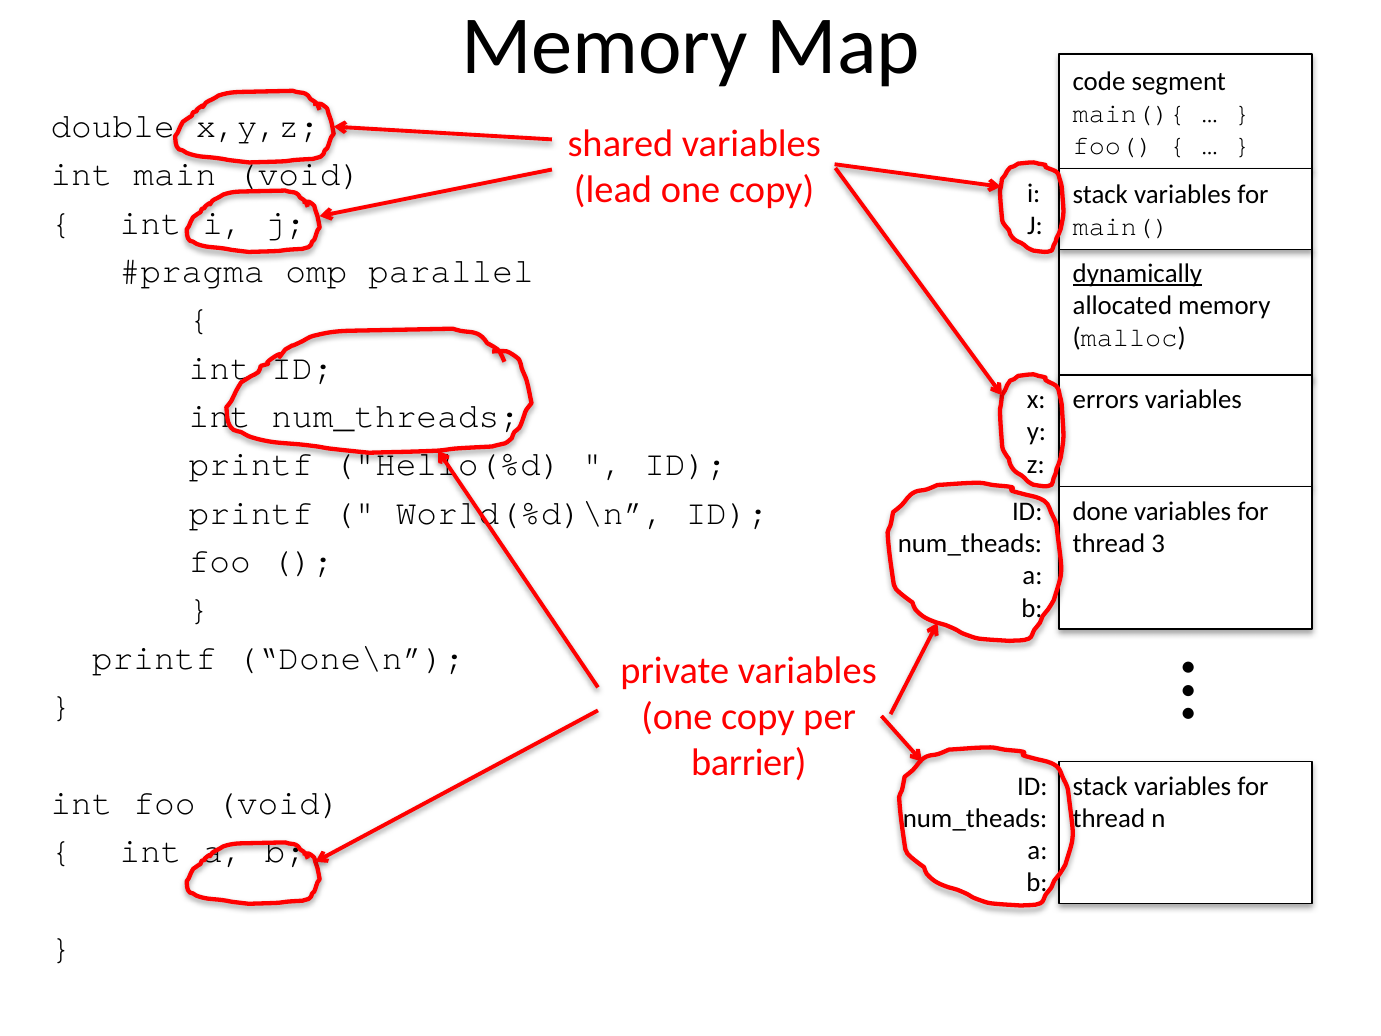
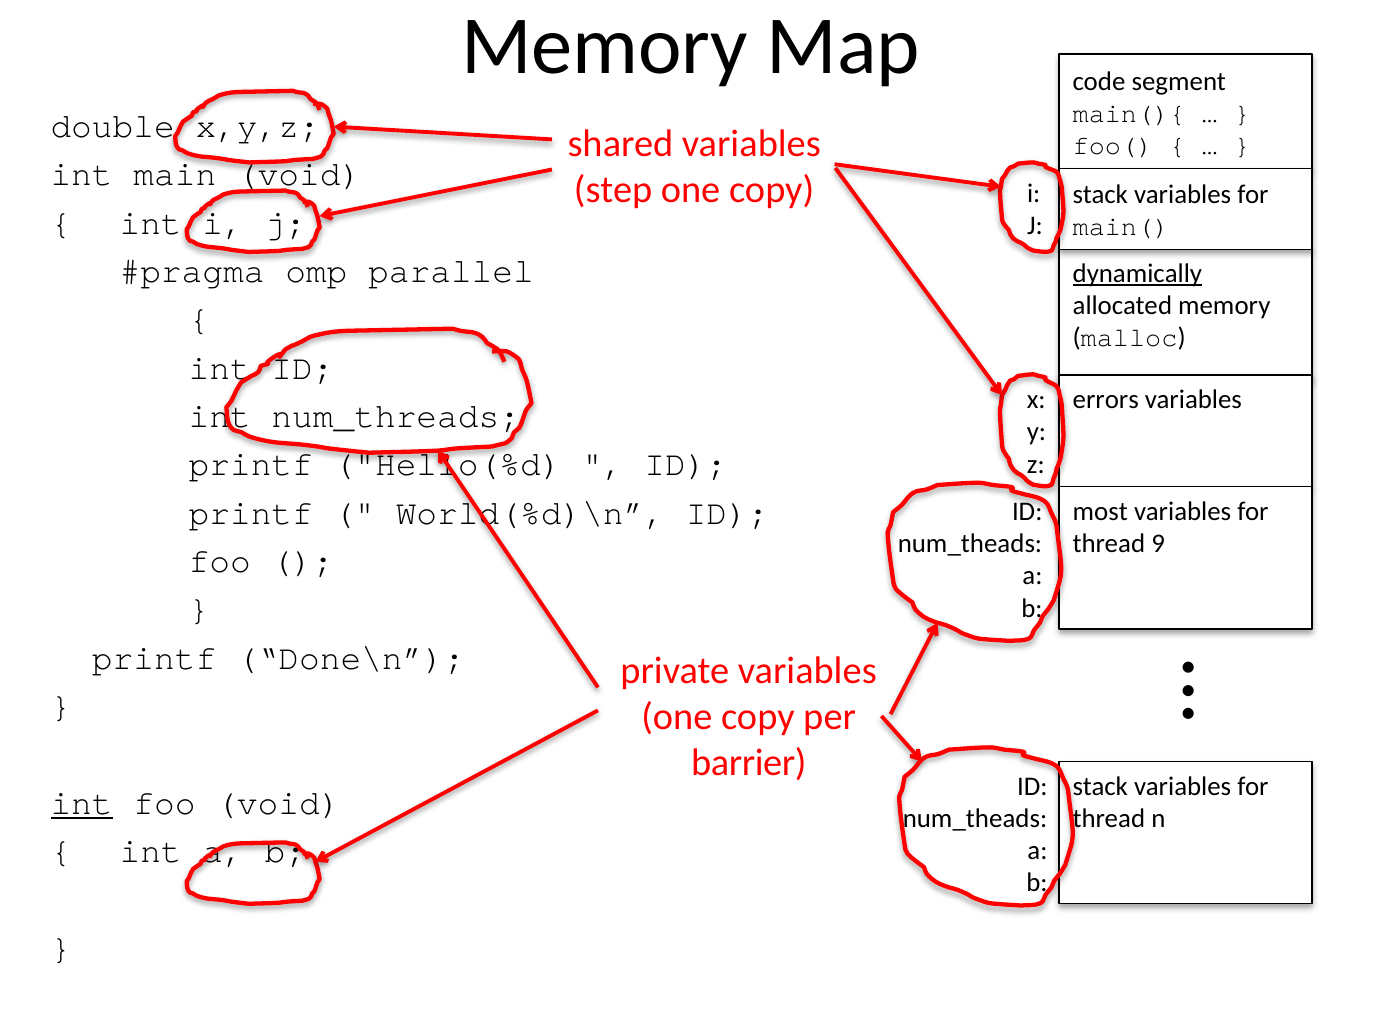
lead: lead -> step (613, 190)
done: done -> most (1100, 511)
3: 3 -> 9 (1158, 544)
int underline: none -> present (82, 803)
